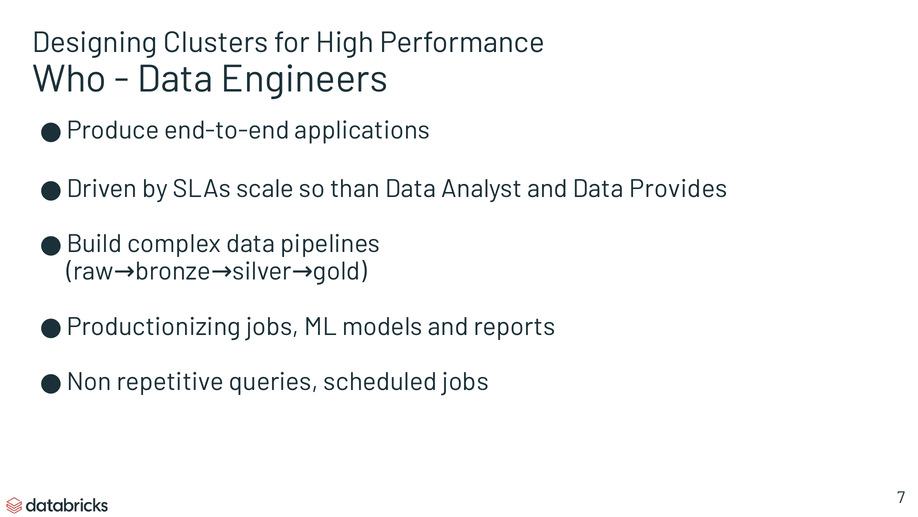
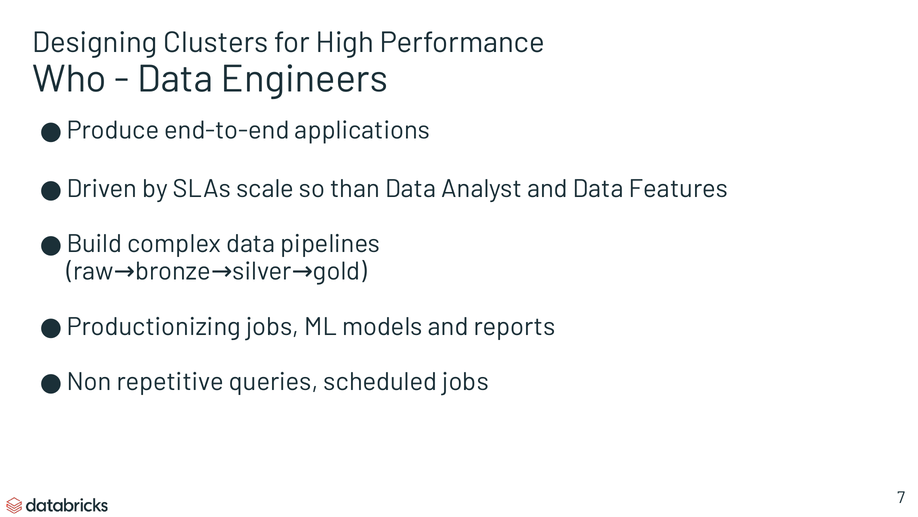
Provides: Provides -> Features (679, 189)
